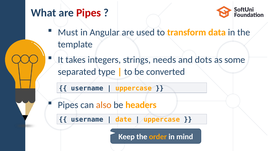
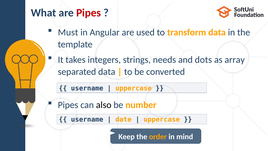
some: some -> array (235, 60)
separated type: type -> data (107, 72)
also colour: orange -> black (104, 105)
headers: headers -> number (141, 105)
